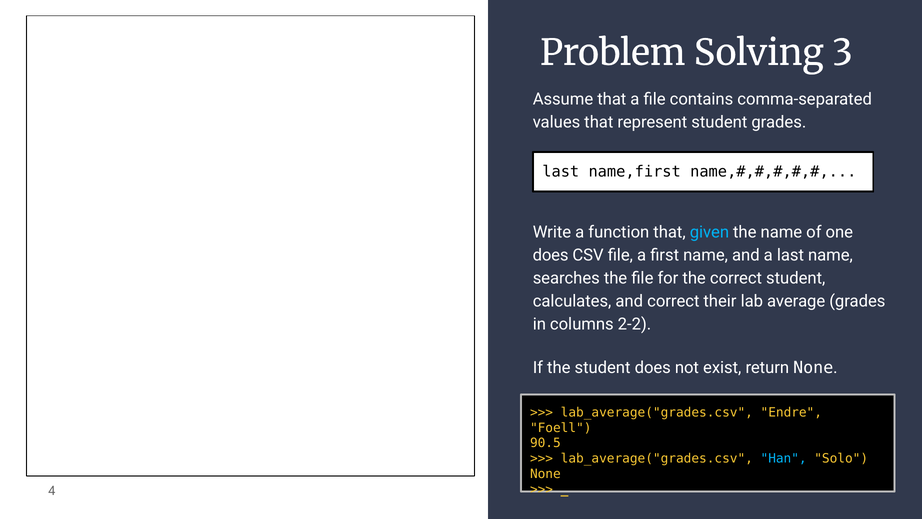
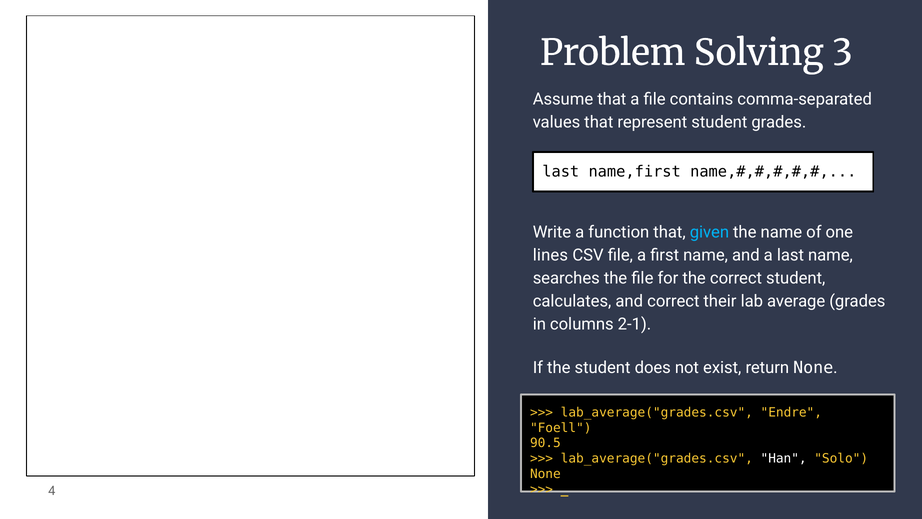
does: does -> lines (550, 255)
2-2: 2-2 -> 2-1 (634, 324)
Han colour: light blue -> white (784, 458)
